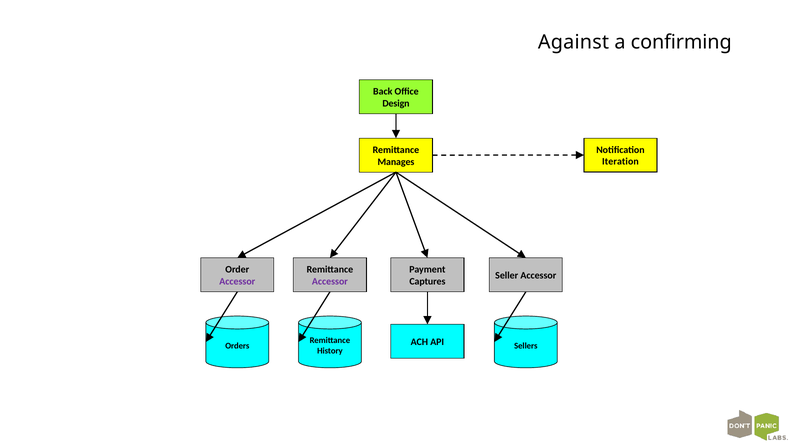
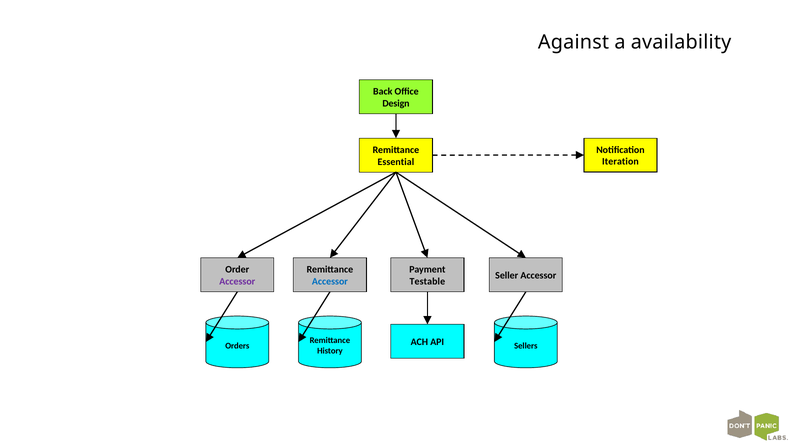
confirming: confirming -> availability (681, 42)
Manages: Manages -> Essential (396, 162)
Accessor colour: purple -> blue (330, 281)
Captures: Captures -> Testable (427, 281)
